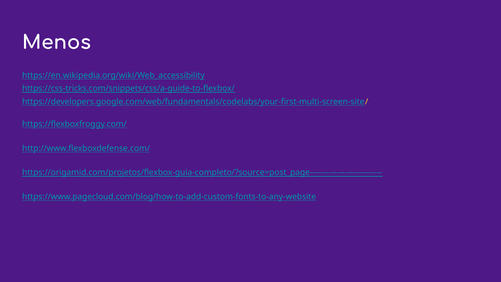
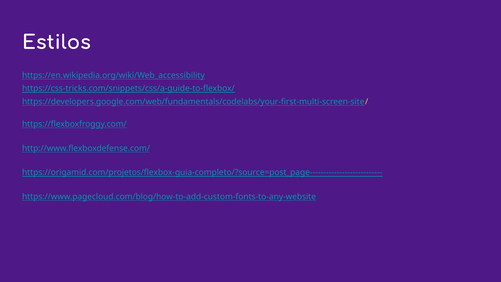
Menos: Menos -> Estilos (56, 42)
